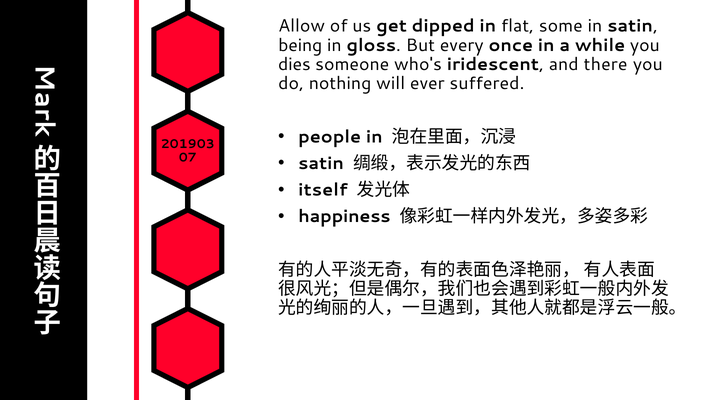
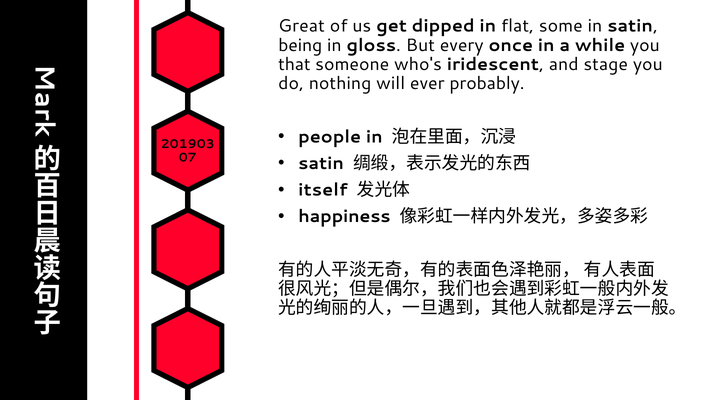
Allow: Allow -> Great (302, 26)
dies: dies -> that (294, 64)
there: there -> stage (606, 64)
suffered: suffered -> probably (487, 83)
